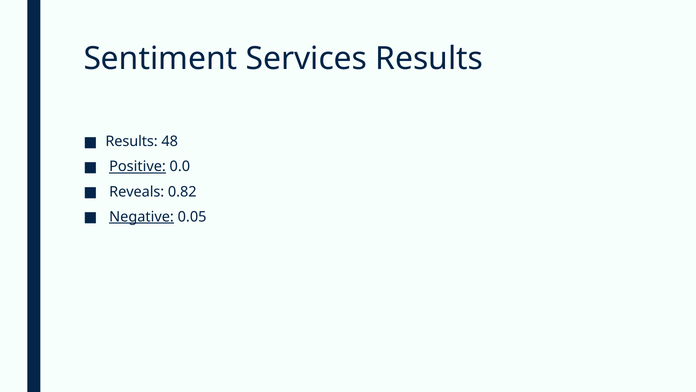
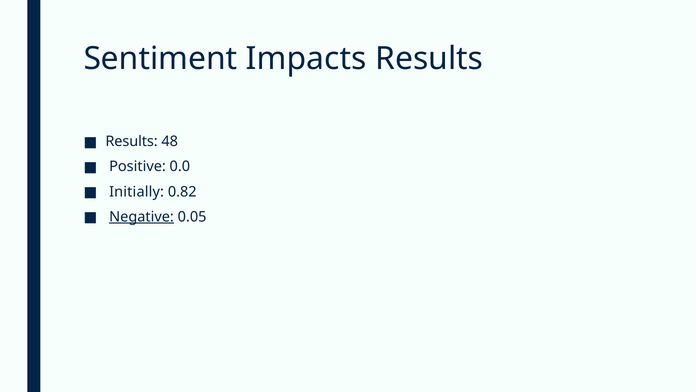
Services: Services -> Impacts (306, 58)
Positive underline: present -> none (138, 166)
Reveals: Reveals -> Initially (137, 192)
